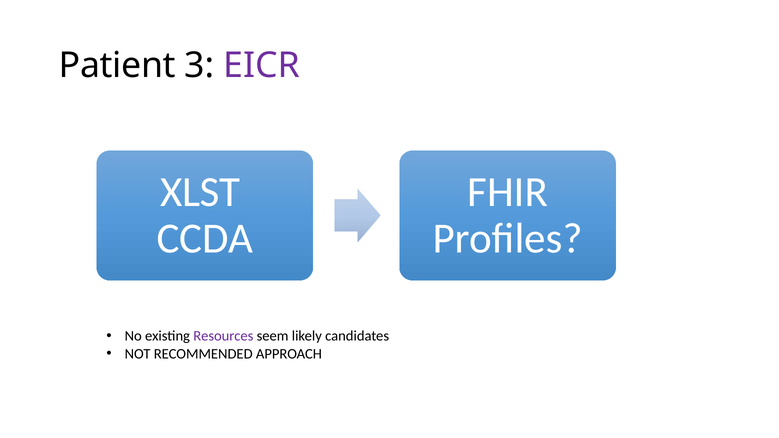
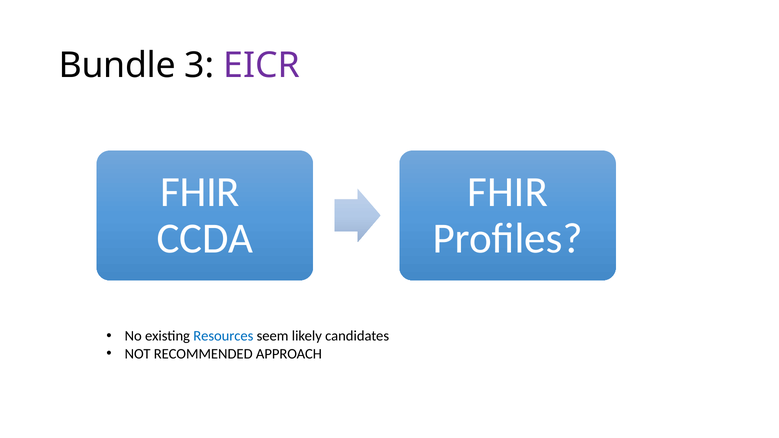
Patient: Patient -> Bundle (117, 65)
XLST: XLST -> FHIR (200, 192)
Resources colour: purple -> blue (223, 336)
